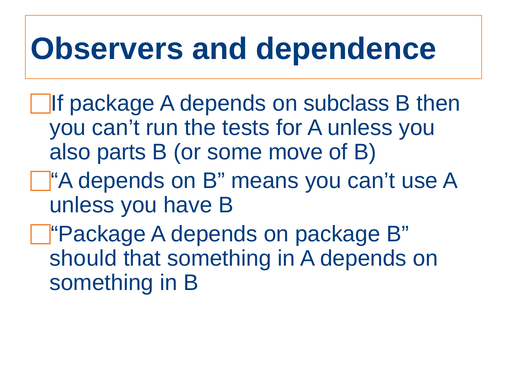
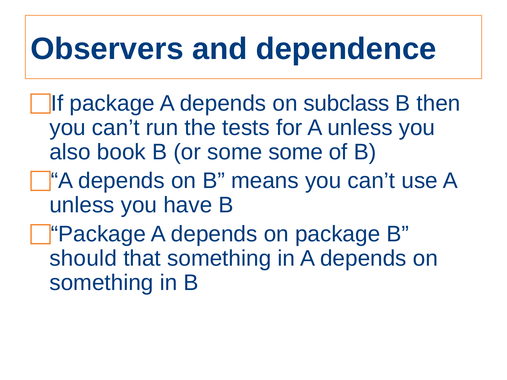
parts: parts -> book (121, 152)
some move: move -> some (296, 152)
